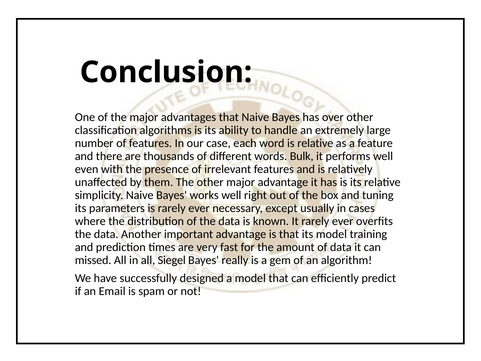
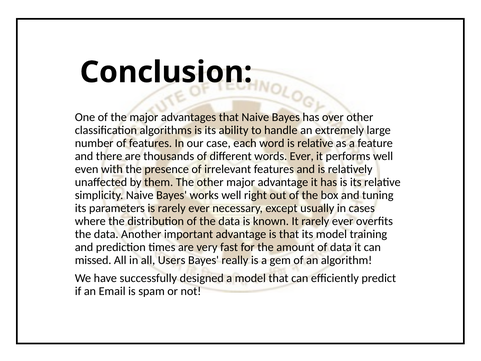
words Bulk: Bulk -> Ever (302, 156)
Siegel: Siegel -> Users (172, 260)
